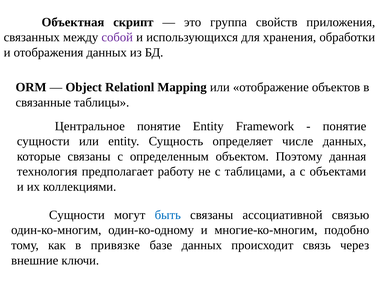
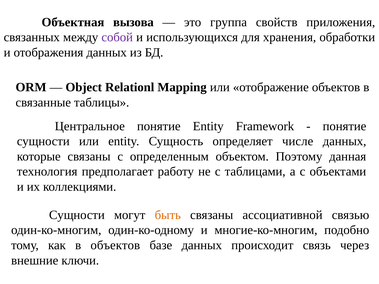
скрипт: скрипт -> вызова (133, 22)
быть colour: blue -> orange (168, 215)
в привязке: привязке -> объектов (115, 245)
